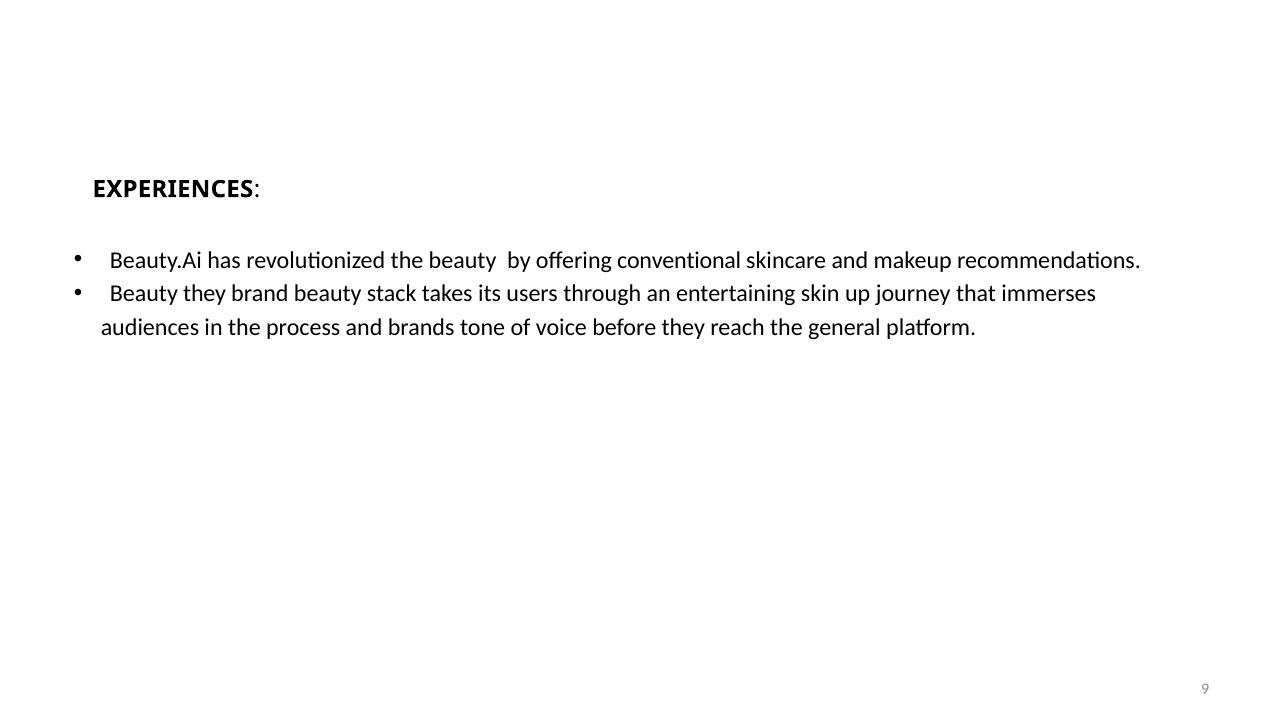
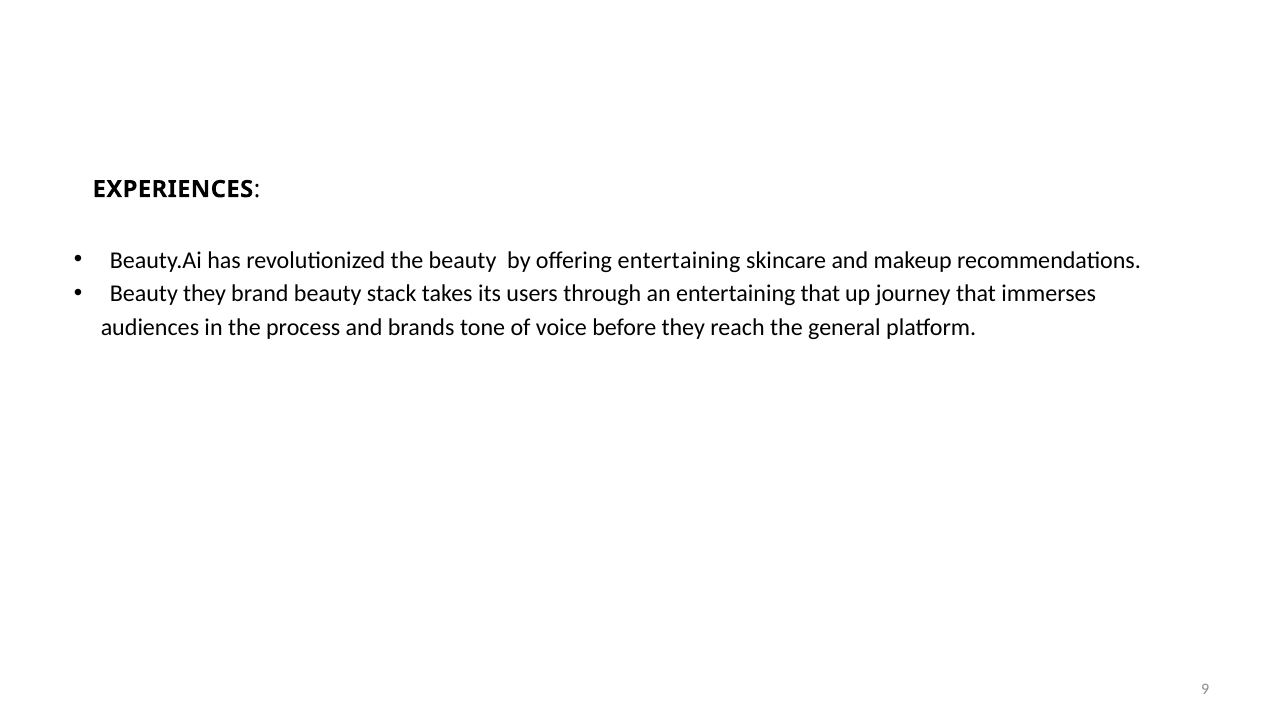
offering conventional: conventional -> entertaining (679, 260)
entertaining skin: skin -> that (820, 294)
